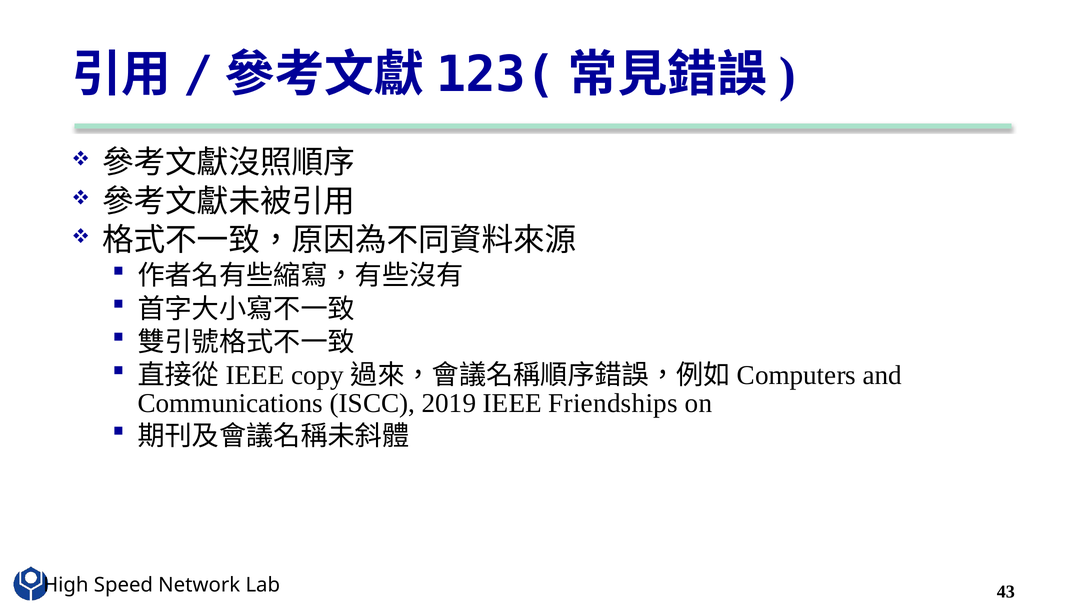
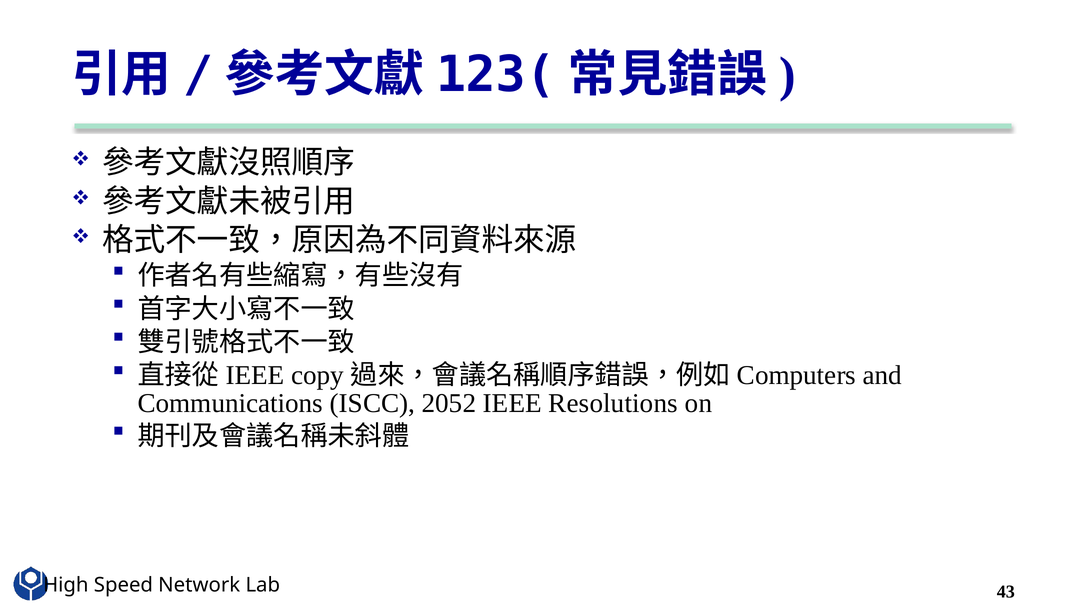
2019: 2019 -> 2052 (449, 403)
Friendships: Friendships -> Resolutions (613, 403)
